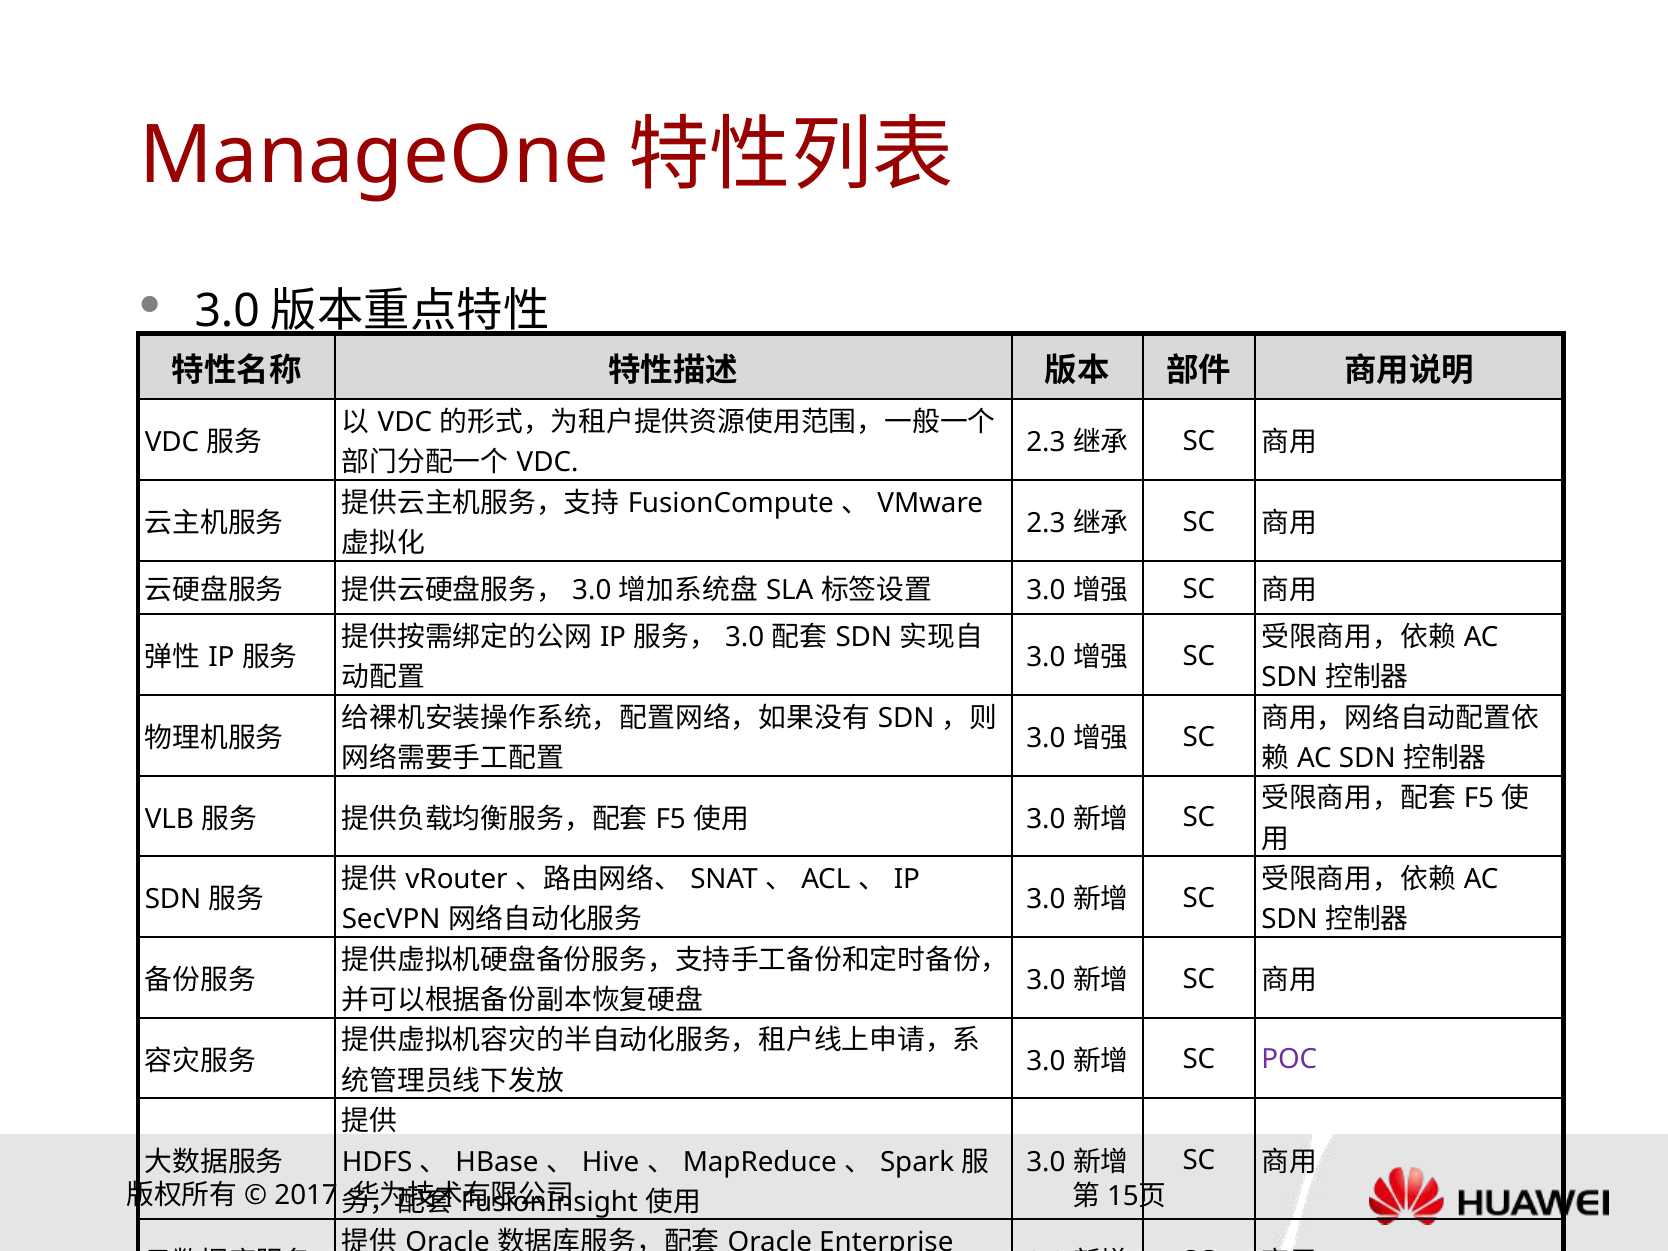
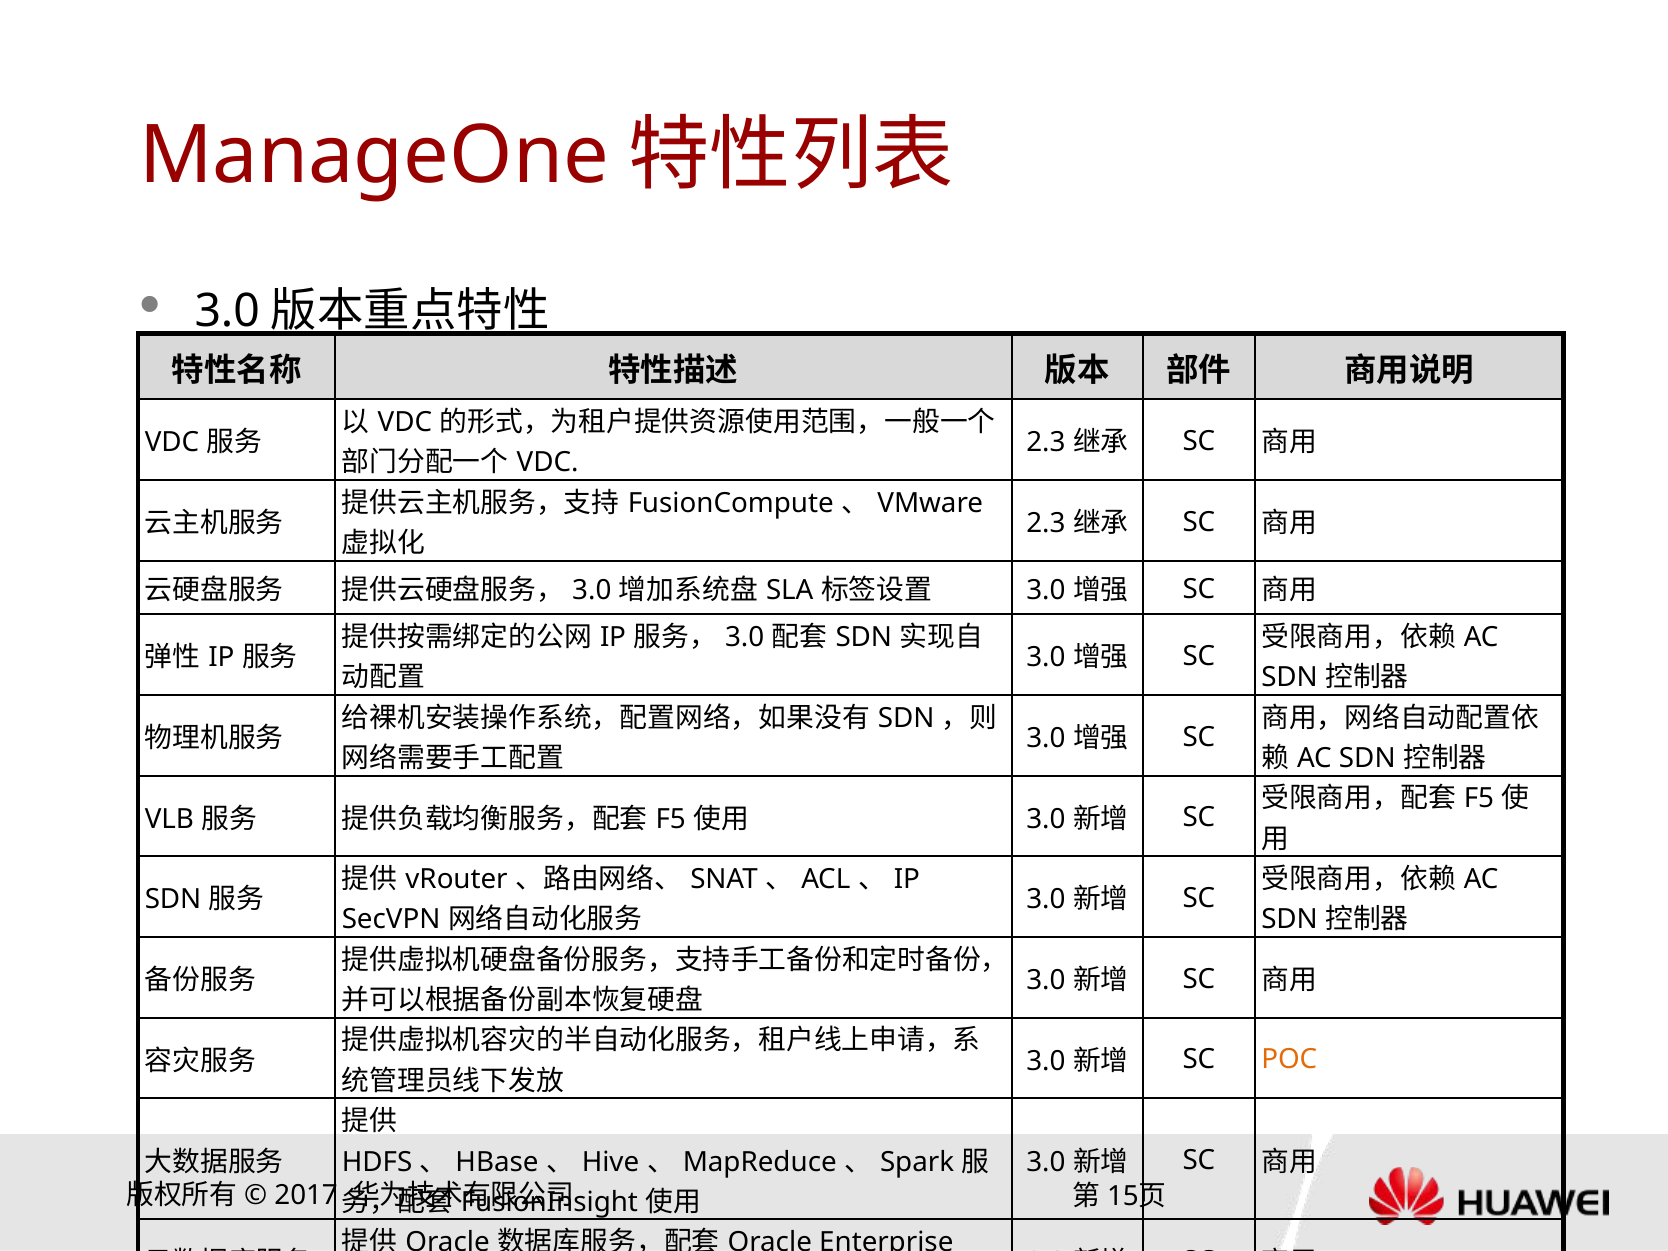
POC colour: purple -> orange (1289, 1060)
